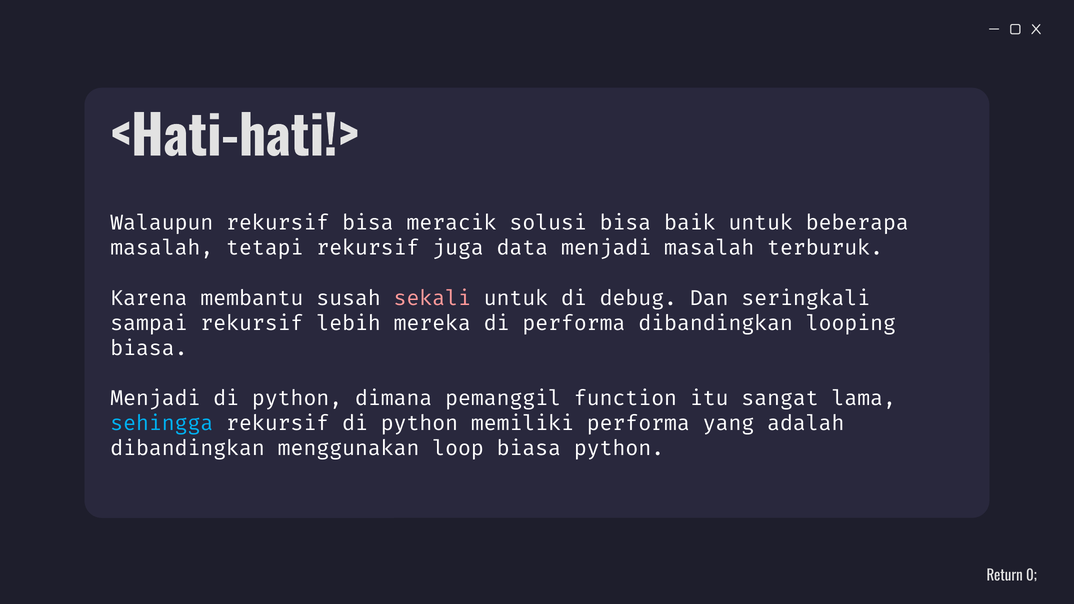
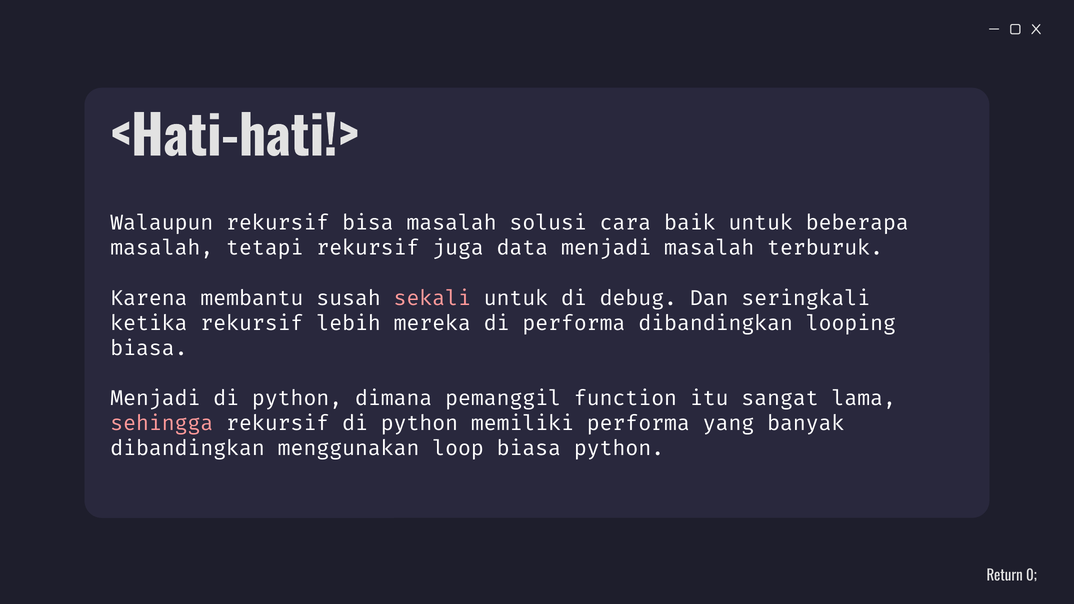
bisa meracik: meracik -> masalah (452, 223)
solusi bisa: bisa -> cara (625, 223)
sampai: sampai -> ketika (149, 323)
sehingga colour: light blue -> pink (162, 424)
adalah: adalah -> banyak (806, 424)
